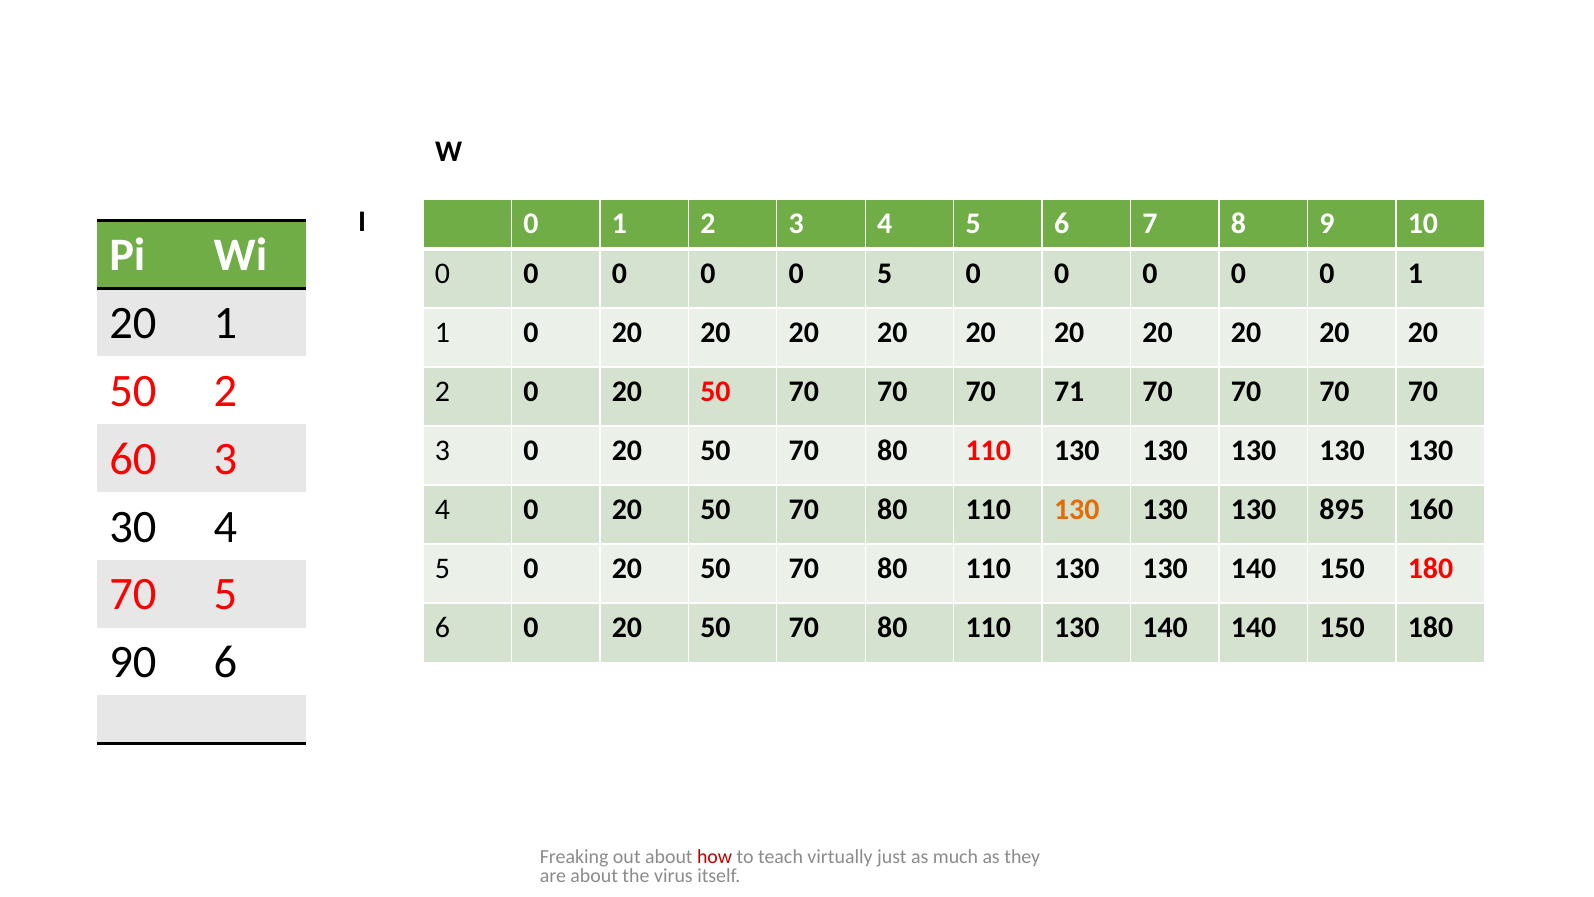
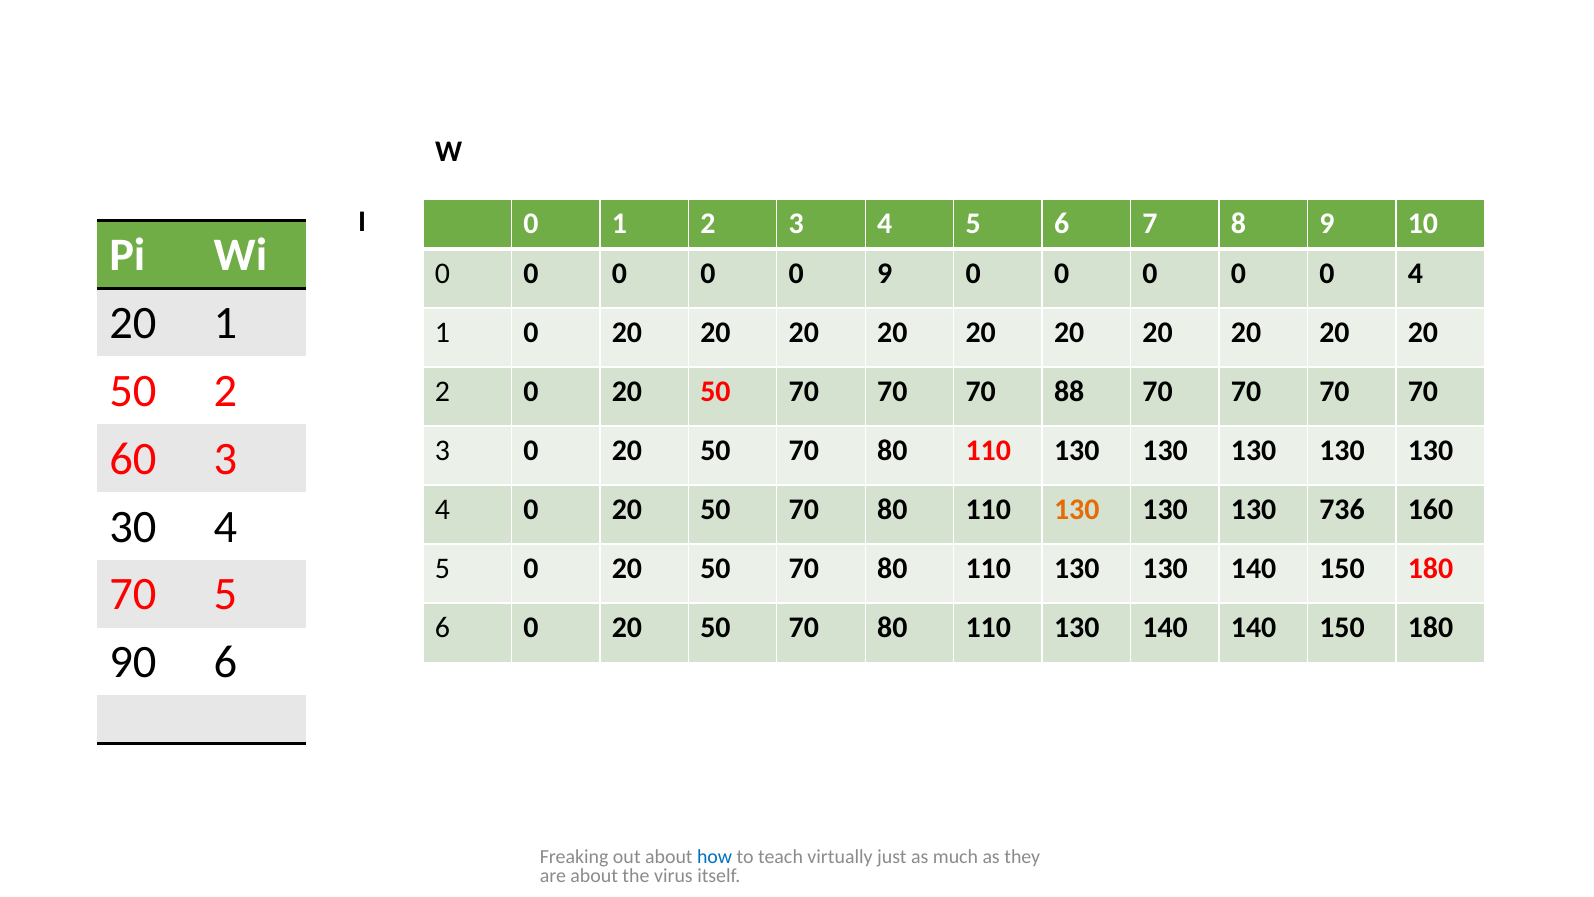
0 5: 5 -> 9 (885, 273)
0 0 1: 1 -> 4 (1415, 273)
71: 71 -> 88 (1069, 391)
895: 895 -> 736 (1342, 509)
how colour: red -> blue (715, 856)
